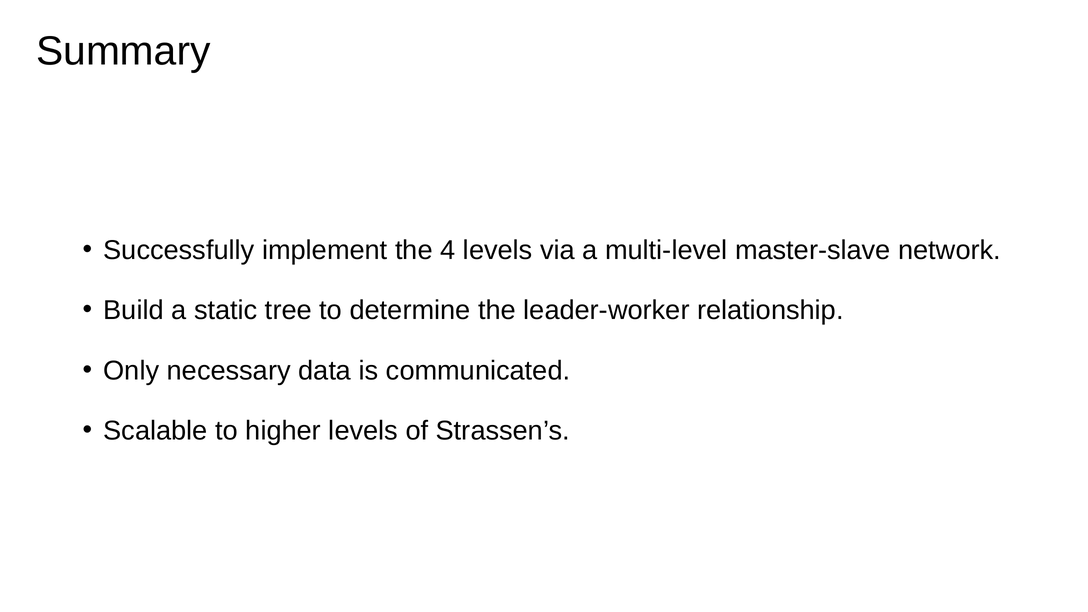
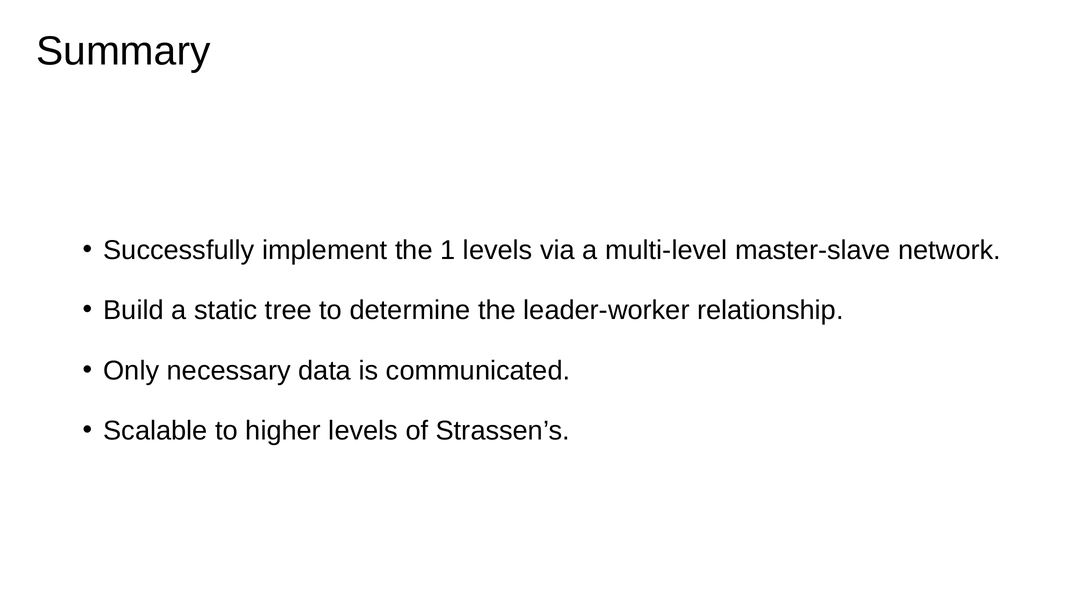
4: 4 -> 1 (448, 250)
